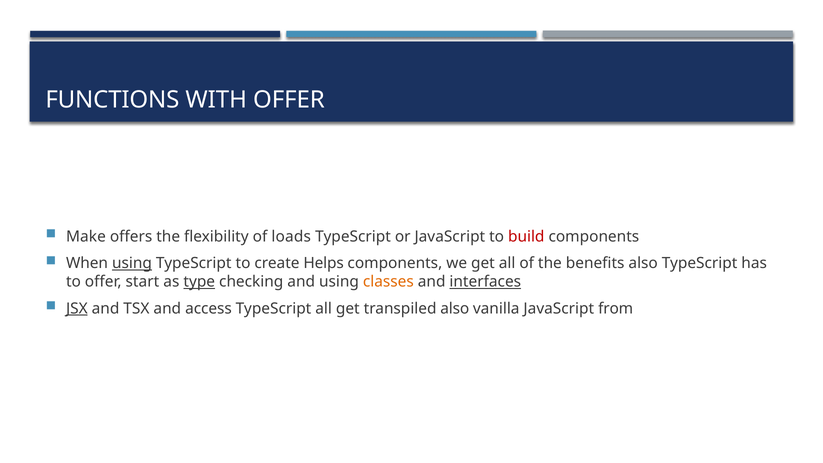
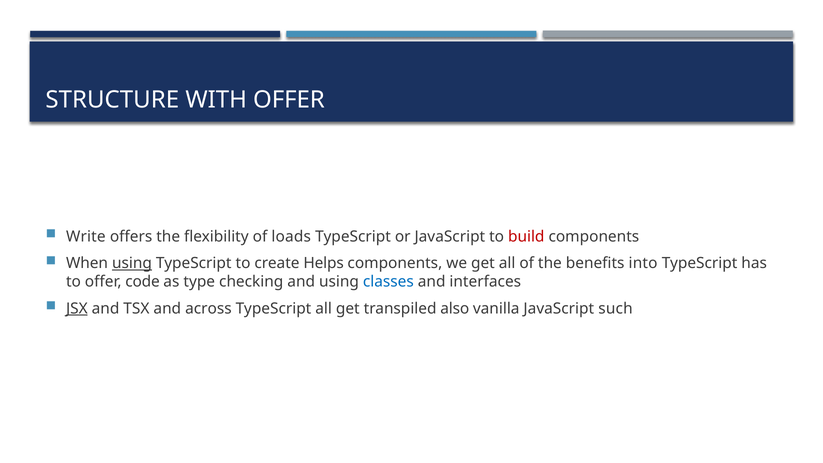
FUNCTIONS: FUNCTIONS -> STRUCTURE (112, 100)
Make: Make -> Write (86, 236)
benefits also: also -> into (643, 263)
start: start -> code (143, 282)
type underline: present -> none (199, 282)
classes colour: orange -> blue (388, 282)
interfaces underline: present -> none (485, 282)
access: access -> across (208, 308)
from: from -> such (616, 308)
